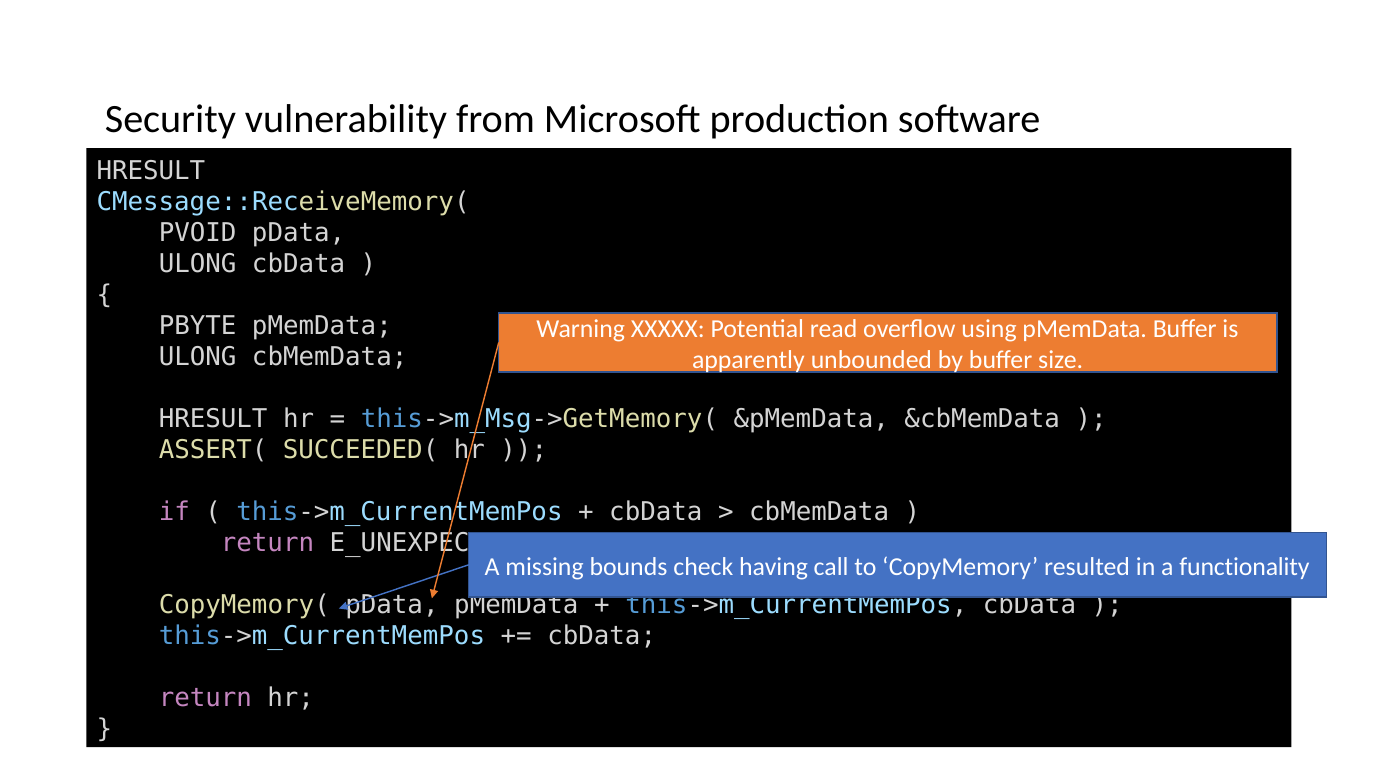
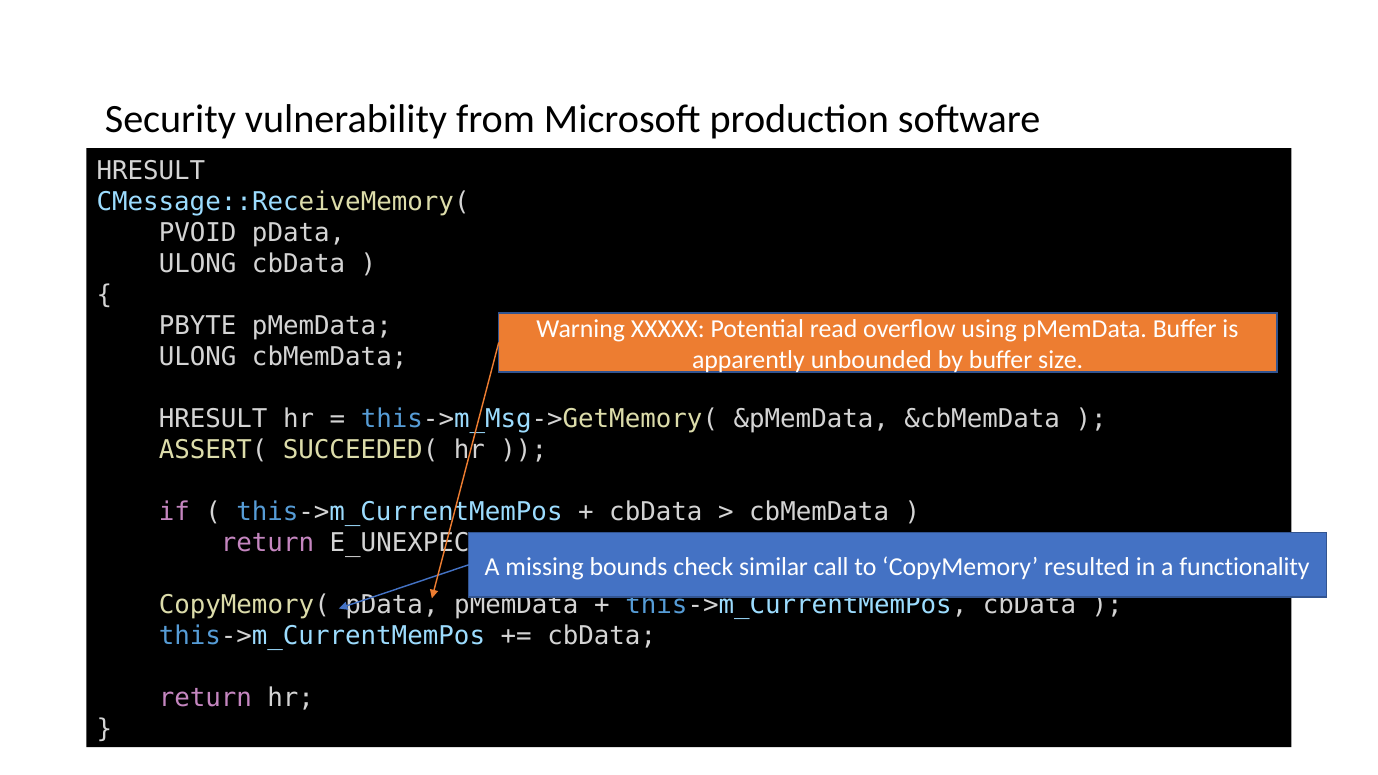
having: having -> similar (774, 567)
